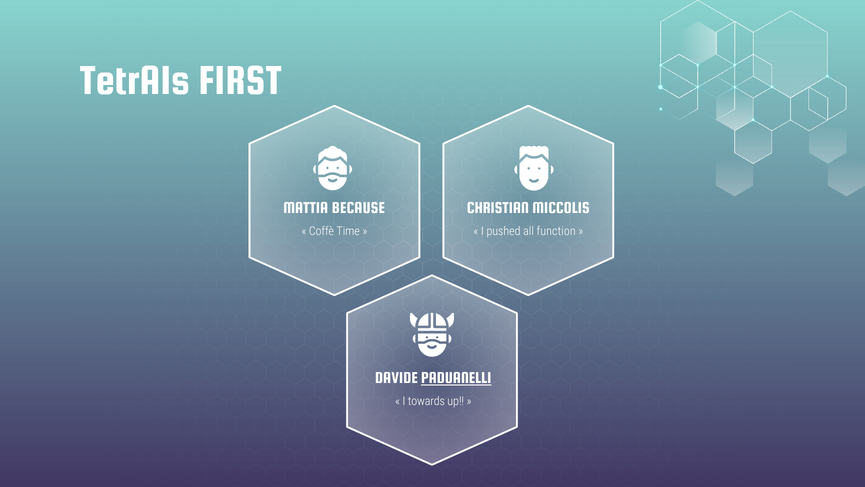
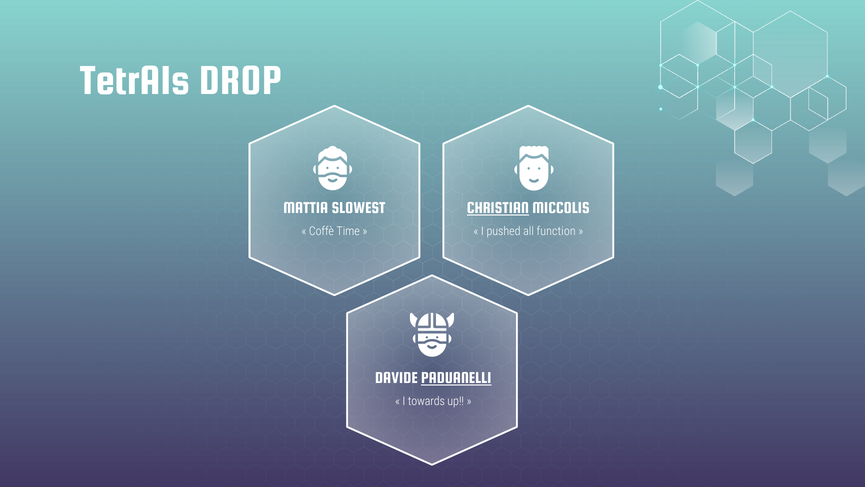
FIRST: FIRST -> DROP (240, 80)
BECAUSE: BECAUSE -> SLOWEST (358, 208)
CHRISTIAN underline: none -> present (498, 208)
